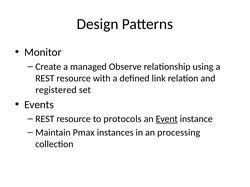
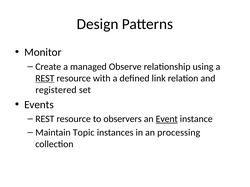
REST underline: none -> present (45, 78)
protocols: protocols -> observers (123, 119)
Pmax: Pmax -> Topic (84, 133)
